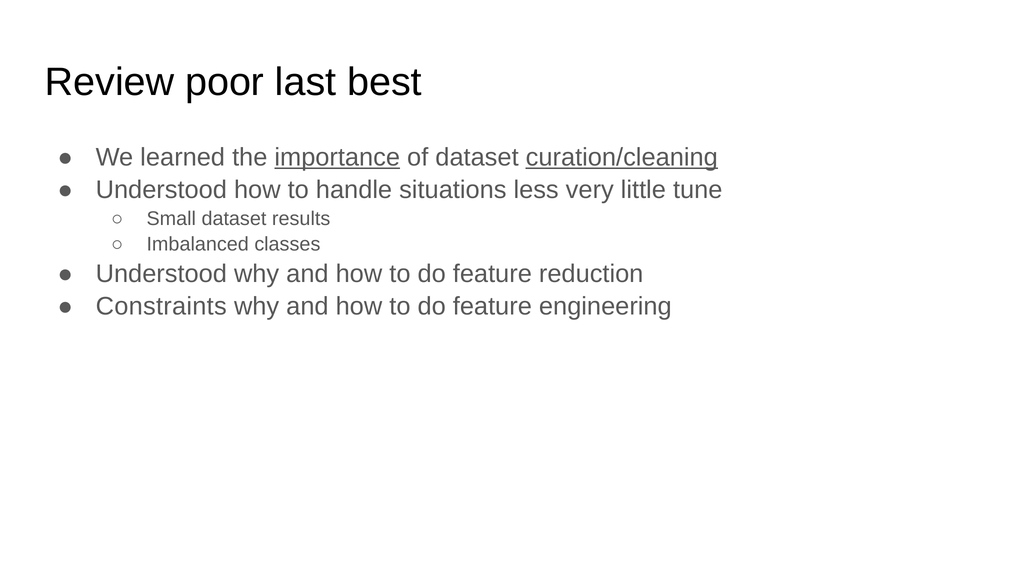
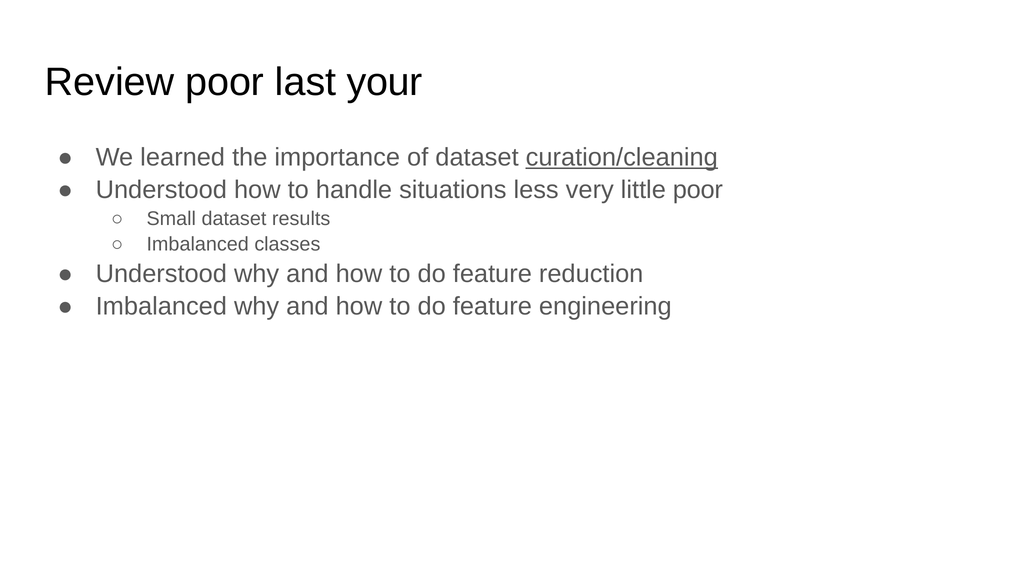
best: best -> your (385, 82)
importance underline: present -> none (337, 157)
little tune: tune -> poor (698, 190)
Constraints: Constraints -> Imbalanced (161, 306)
